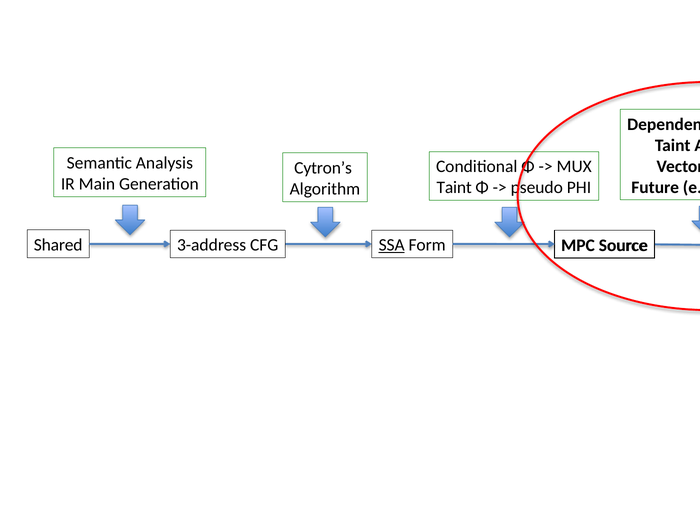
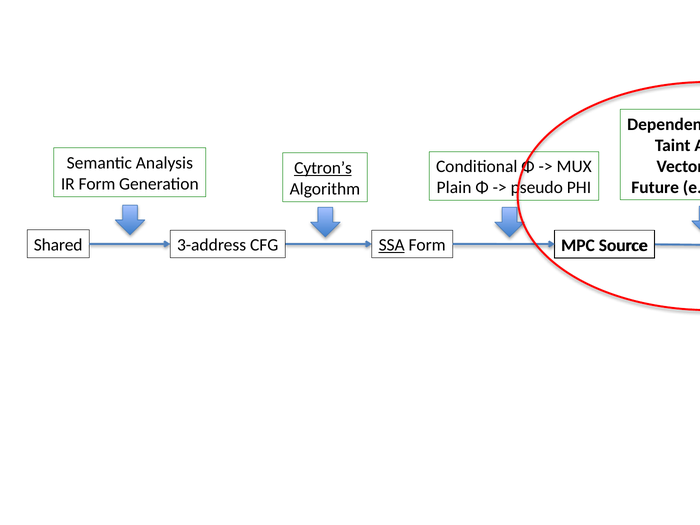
Cytron’s underline: none -> present (323, 168)
IR Main: Main -> Form (97, 184)
Taint: Taint -> Plain (454, 188)
